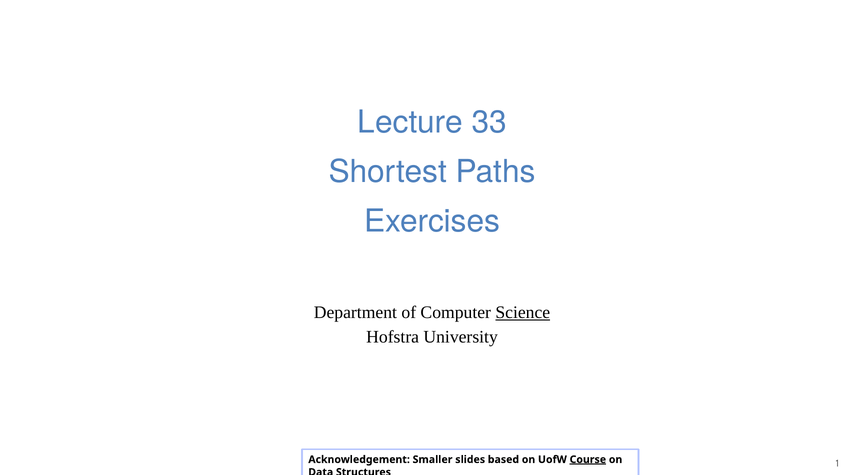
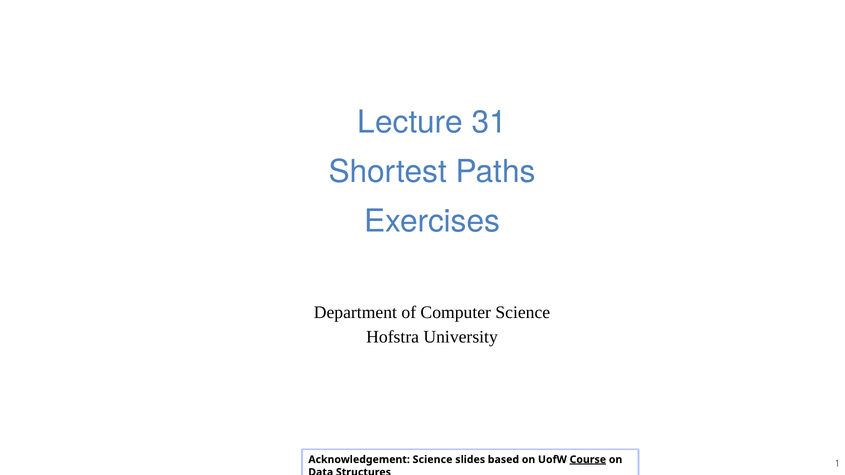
33: 33 -> 31 (489, 123)
Science underline: present -> none (523, 313)
Acknowledgement Smaller: Smaller -> Science (433, 460)
